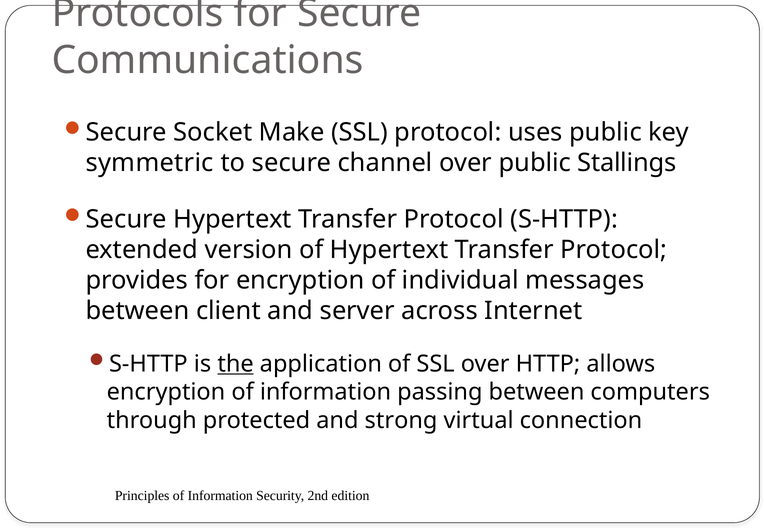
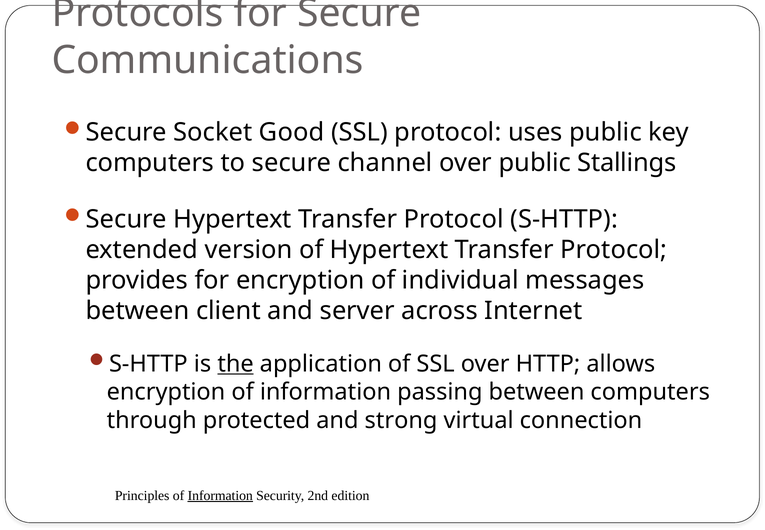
Make: Make -> Good (292, 132)
symmetric: symmetric -> computers (150, 163)
Information underline: none -> present (220, 495)
